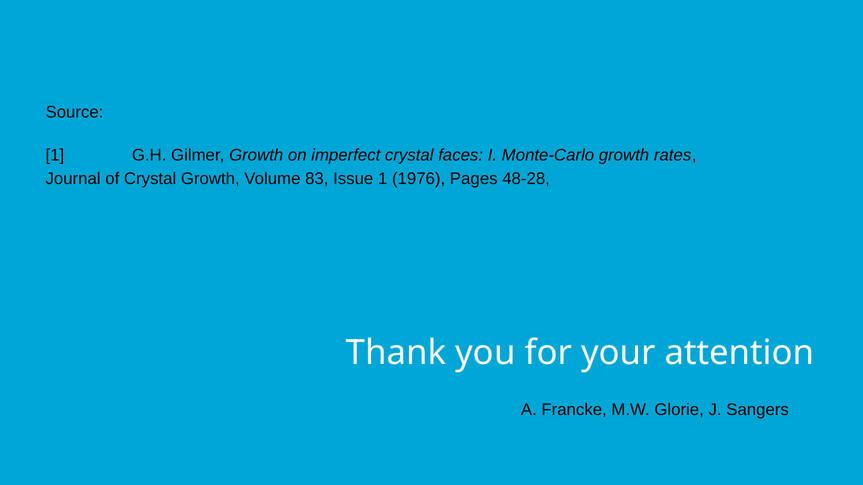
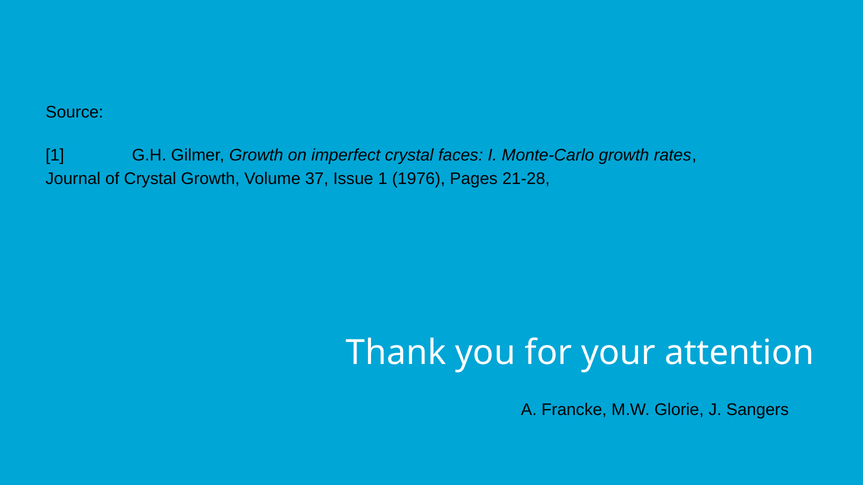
83: 83 -> 37 (317, 179)
48-28: 48-28 -> 21-28 (526, 179)
